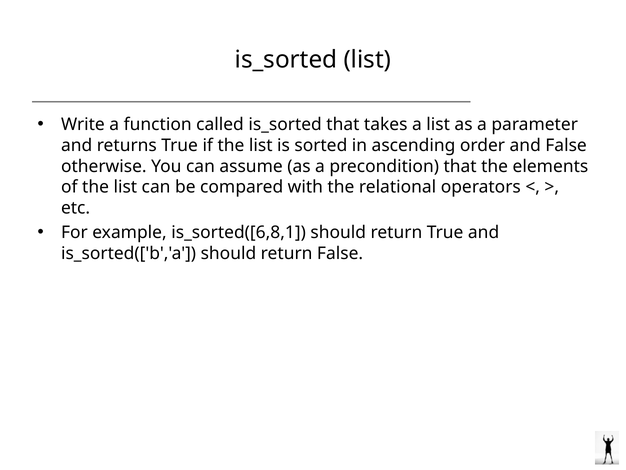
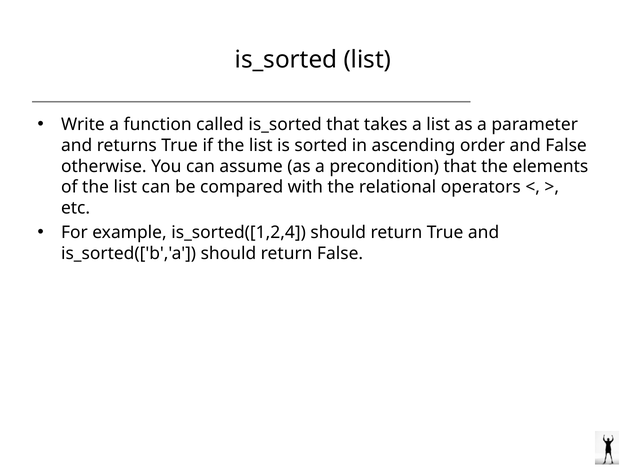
is_sorted([6,8,1: is_sorted([6,8,1 -> is_sorted([1,2,4 (239, 232)
